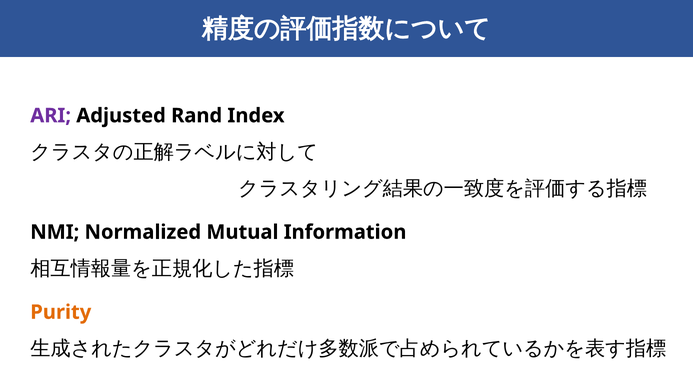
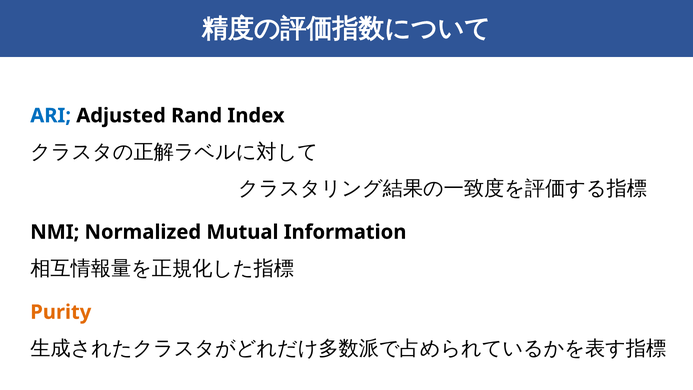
ARI colour: purple -> blue (51, 116)
